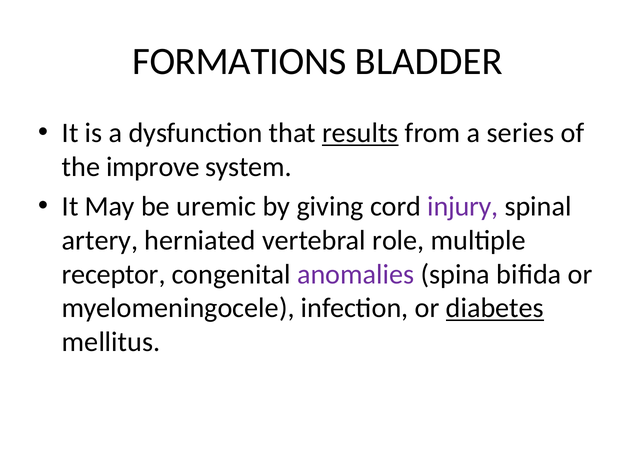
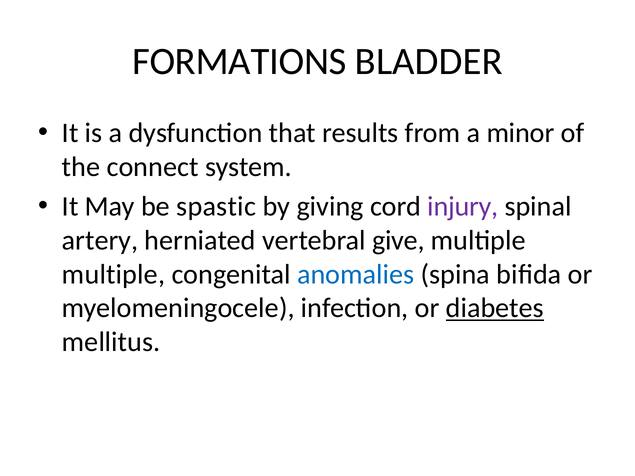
results underline: present -> none (360, 133)
series: series -> minor (521, 133)
improve: improve -> connect (153, 167)
uremic: uremic -> spastic (216, 207)
role: role -> give (398, 240)
receptor: receptor -> multiple (114, 274)
anomalies colour: purple -> blue (356, 274)
